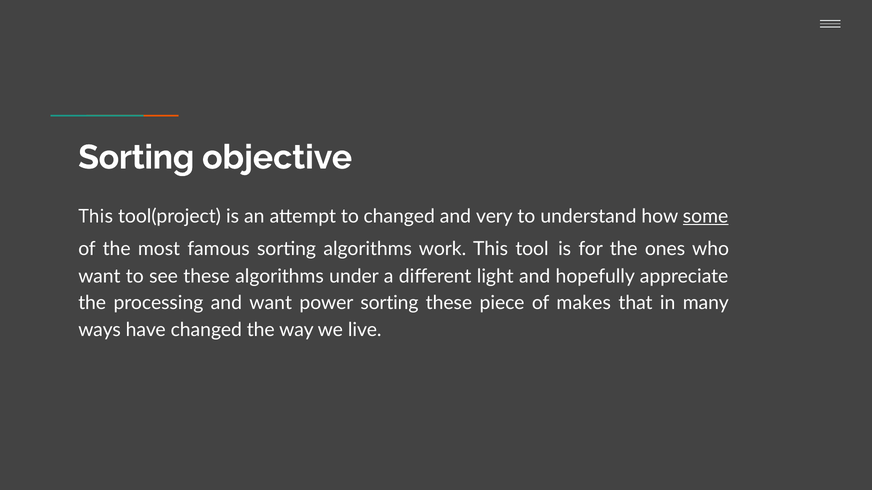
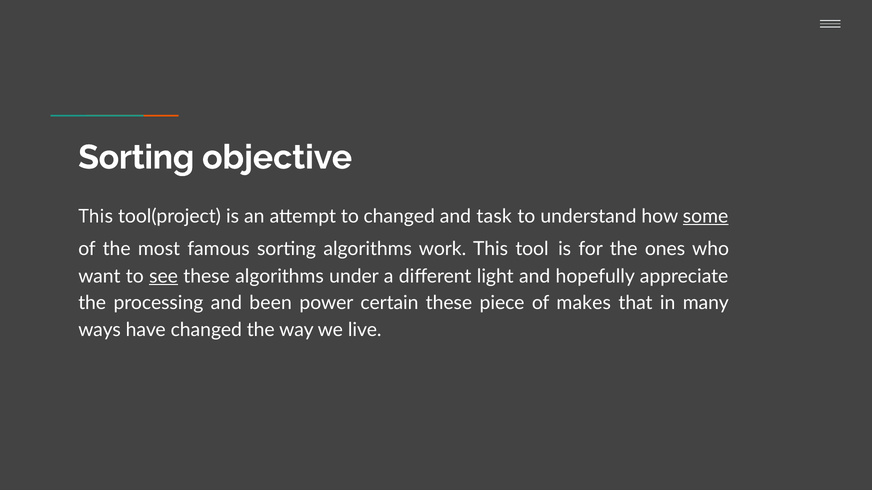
very: very -> task (494, 216)
see underline: none -> present (164, 277)
and want: want -> been (271, 303)
power sorting: sorting -> certain (389, 303)
